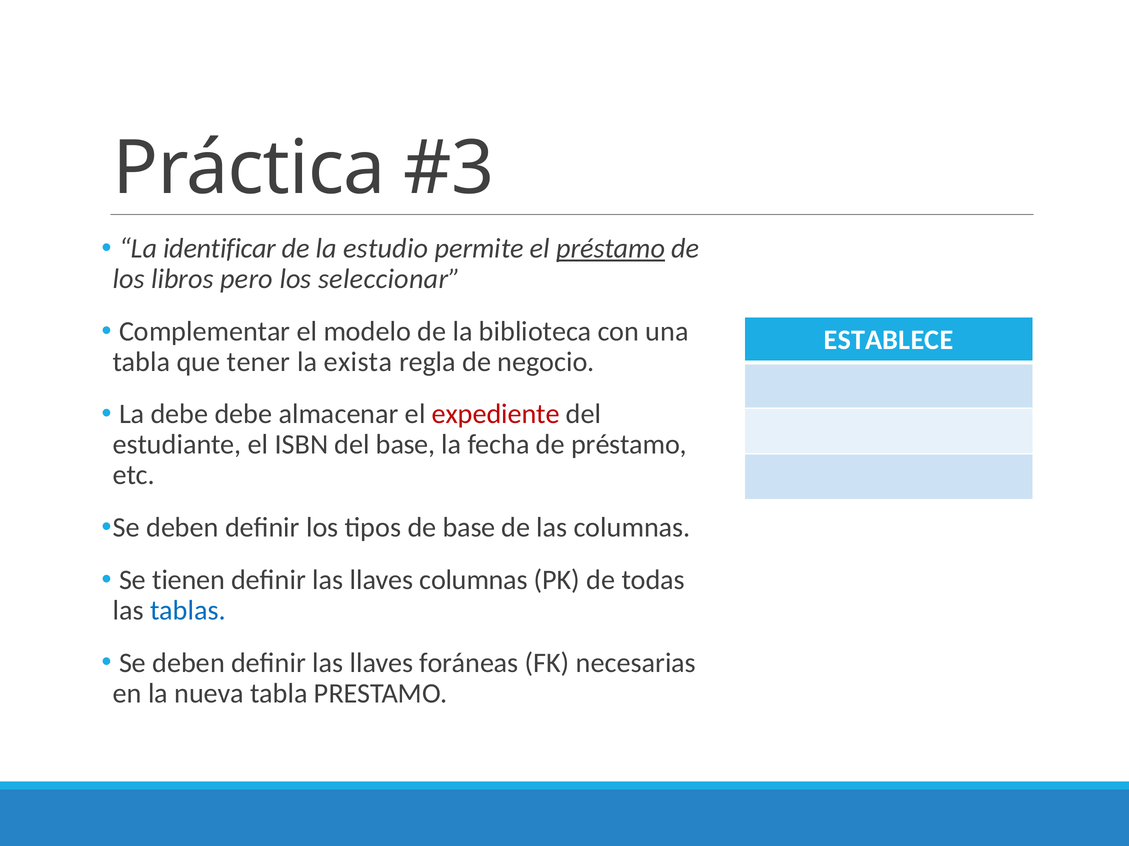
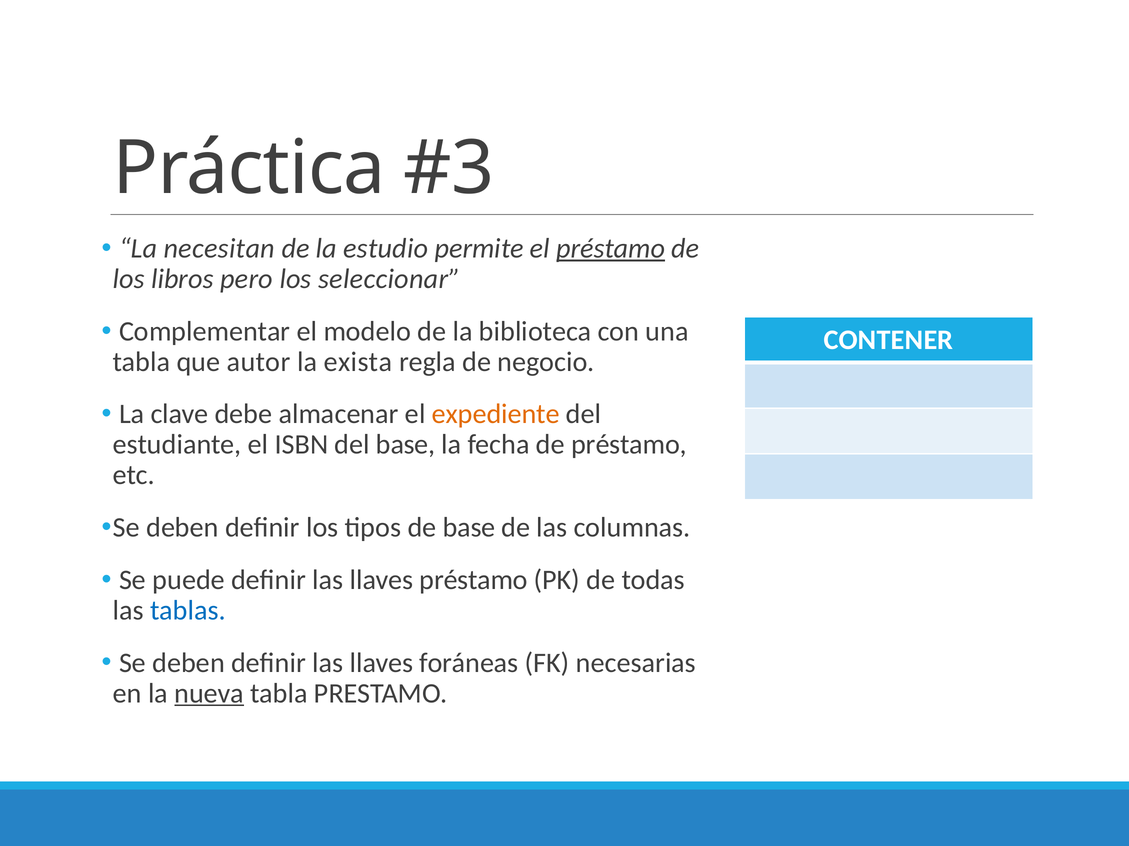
identificar: identificar -> necesitan (219, 249)
ESTABLECE: ESTABLECE -> CONTENER (888, 340)
tener: tener -> autor (259, 362)
La debe: debe -> clave (180, 415)
expediente colour: red -> orange (496, 415)
tienen: tienen -> puede (189, 580)
llaves columnas: columnas -> préstamo (474, 580)
nueva underline: none -> present (209, 694)
